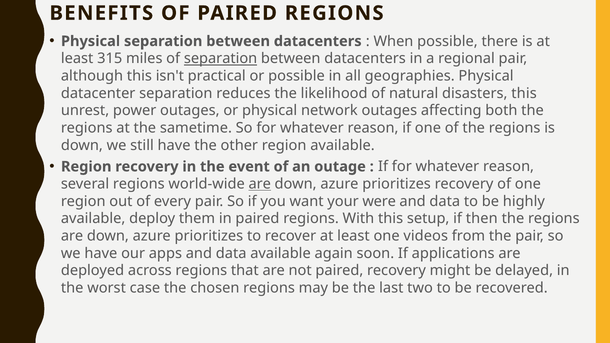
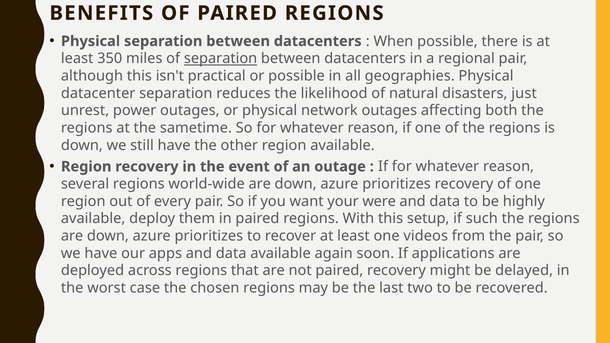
315: 315 -> 350 (110, 59)
disasters this: this -> just (524, 93)
are underline: present -> none (260, 184)
then: then -> such (482, 219)
